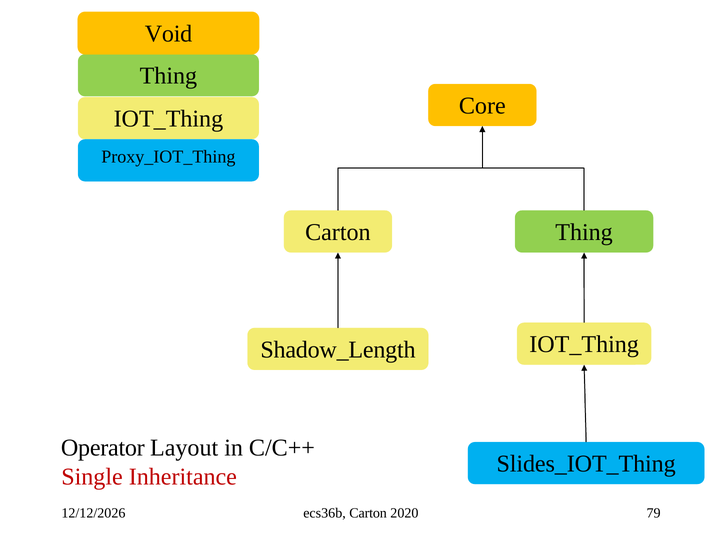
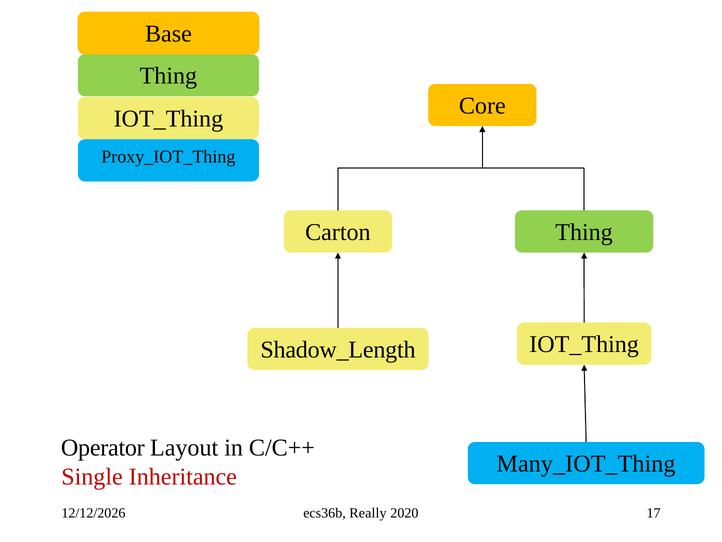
Void: Void -> Base (168, 34)
Slides_IOT_Thing: Slides_IOT_Thing -> Many_IOT_Thing (586, 463)
ecs36b Carton: Carton -> Really (368, 512)
79: 79 -> 17 (654, 512)
